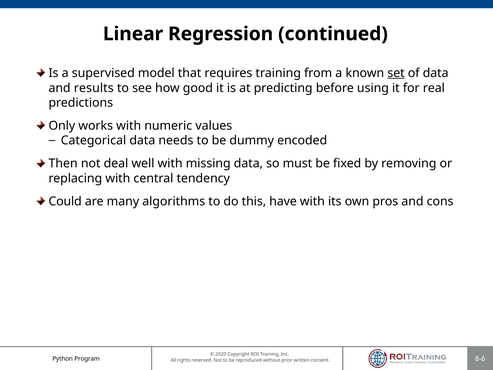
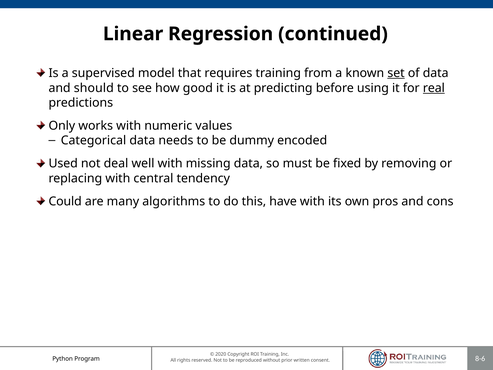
results: results -> should (94, 88)
real underline: none -> present (434, 88)
Then: Then -> Used (63, 163)
